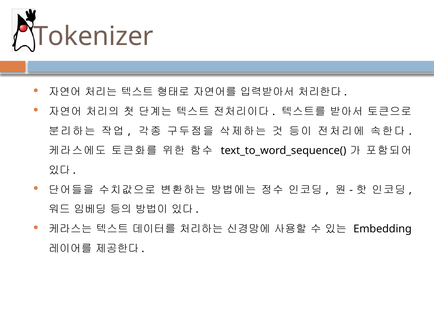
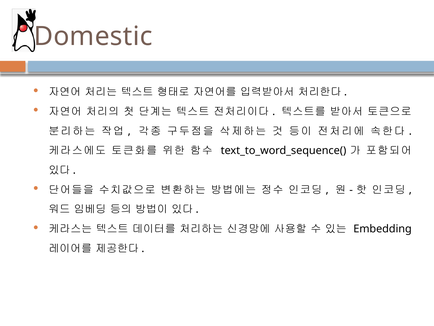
Tokenizer: Tokenizer -> Domestic (93, 36)
